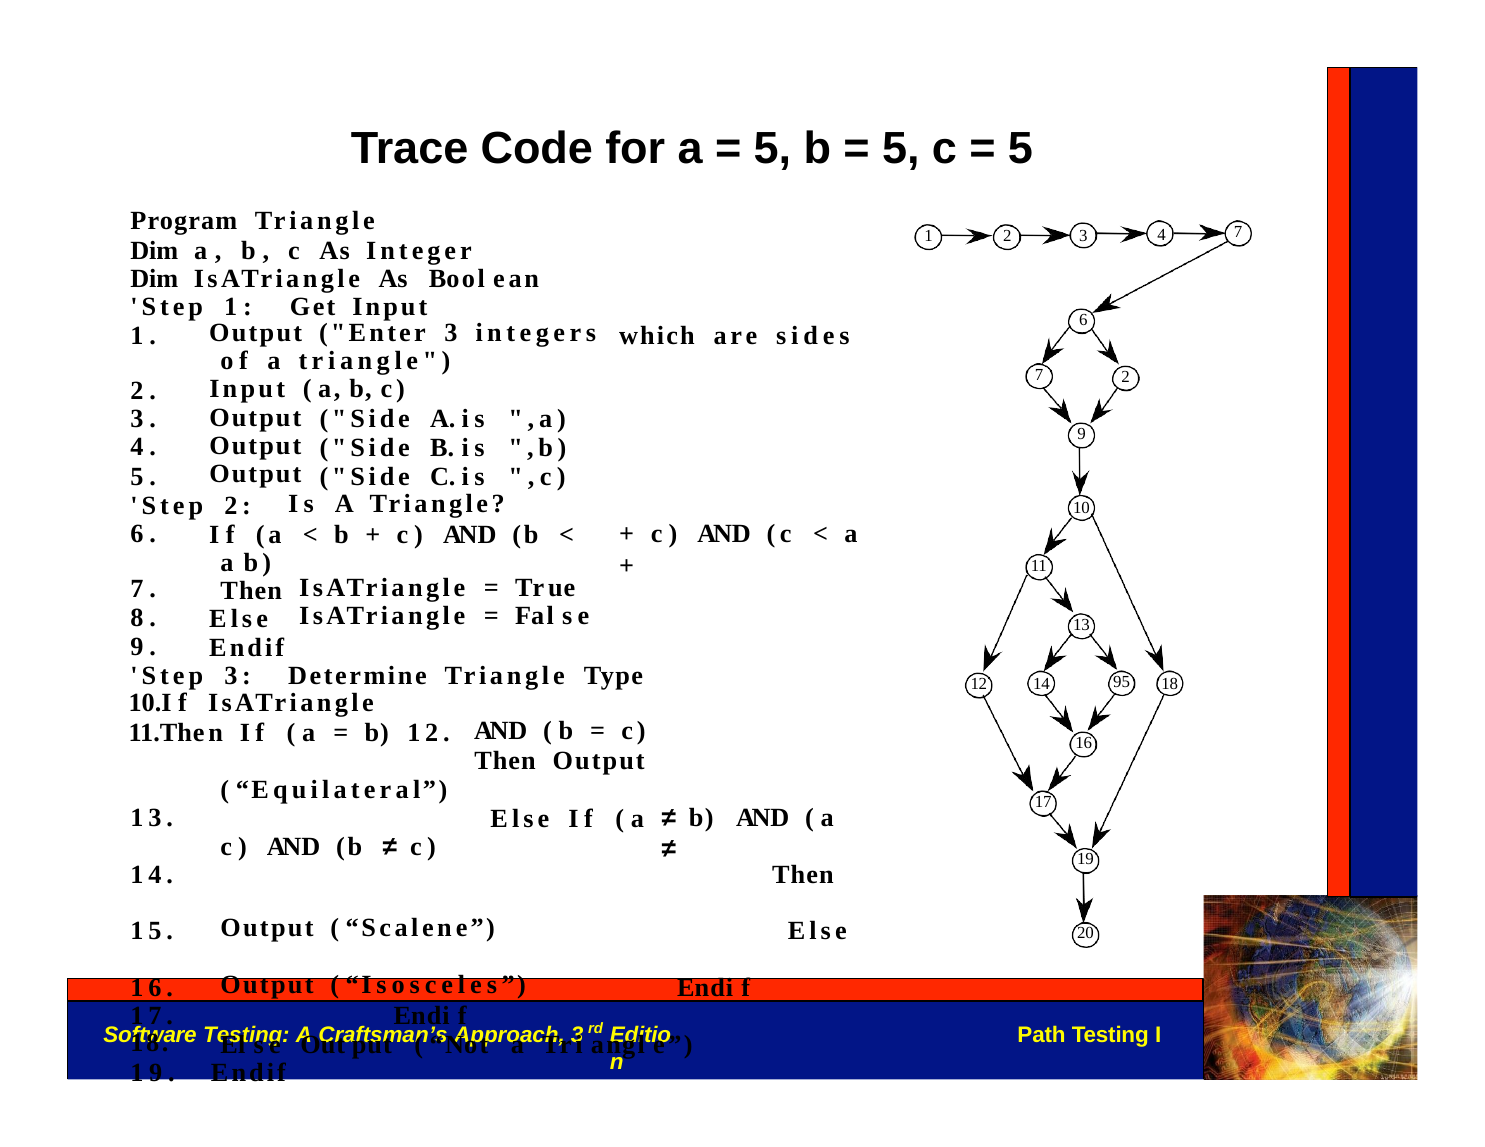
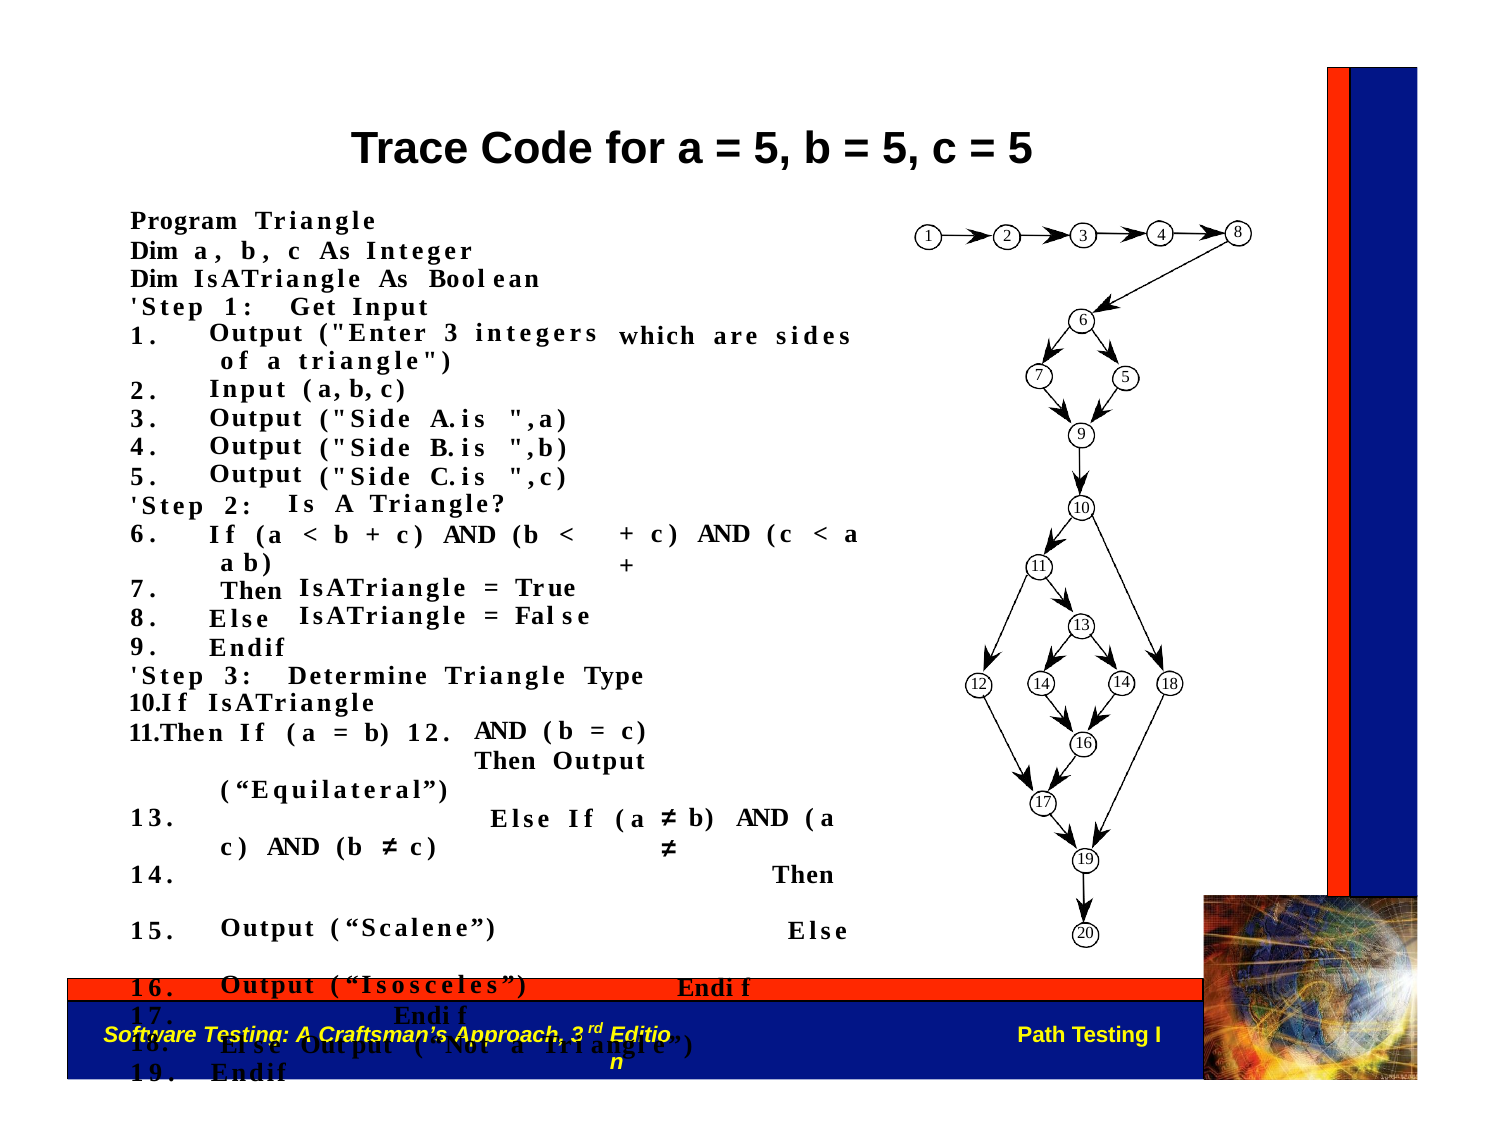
4 7: 7 -> 8 (1238, 232)
7 2: 2 -> 5 (1126, 377)
14 95: 95 -> 14 (1122, 682)
